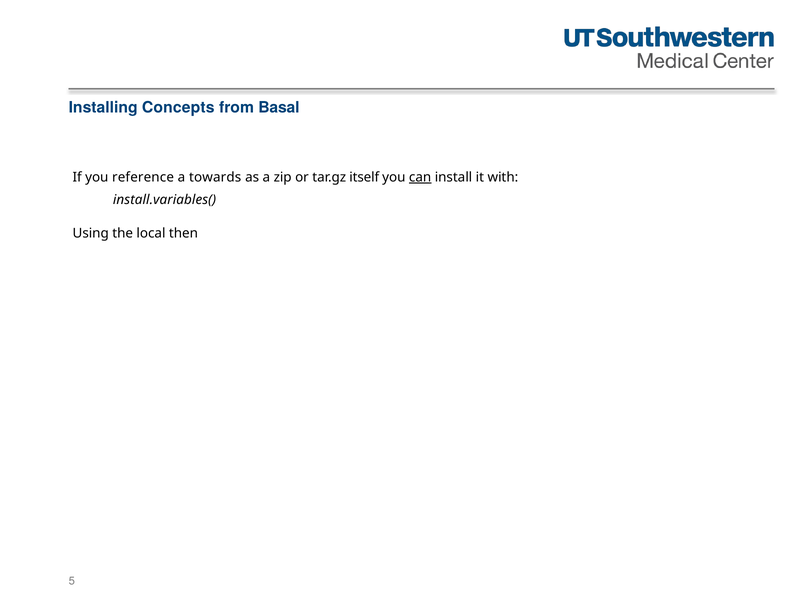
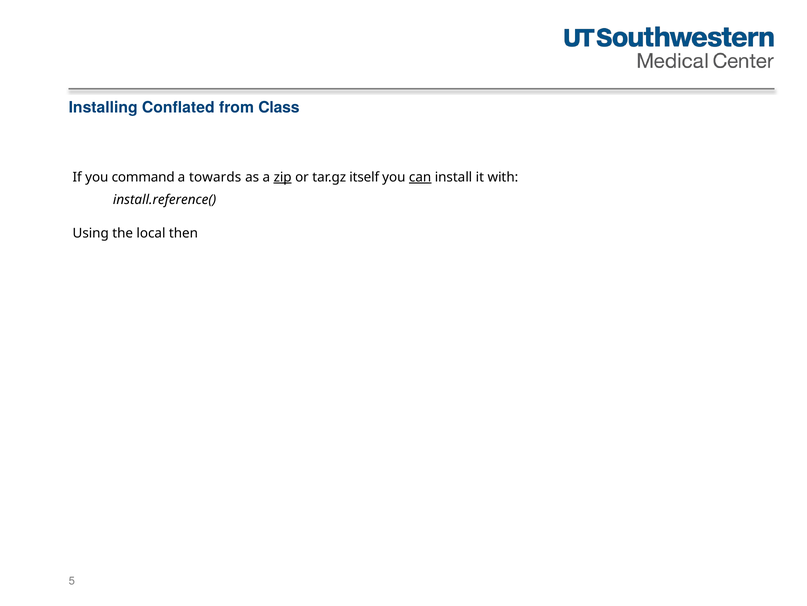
Concepts: Concepts -> Conflated (178, 107)
Basal: Basal -> Class (279, 107)
reference: reference -> command (143, 177)
zip underline: none -> present (283, 177)
install.variables(: install.variables( -> install.reference( (165, 199)
